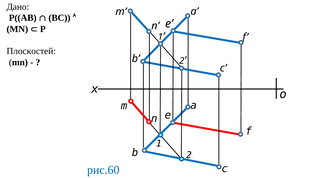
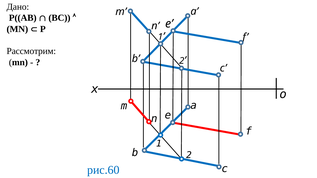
Плоскостей: Плоскостей -> Рассмотрим (31, 51)
